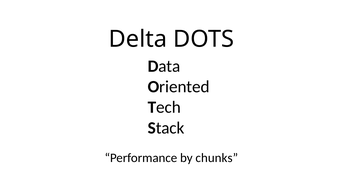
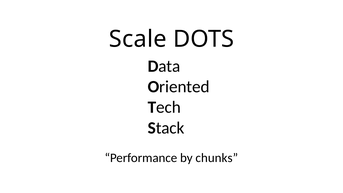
Delta: Delta -> Scale (138, 39)
